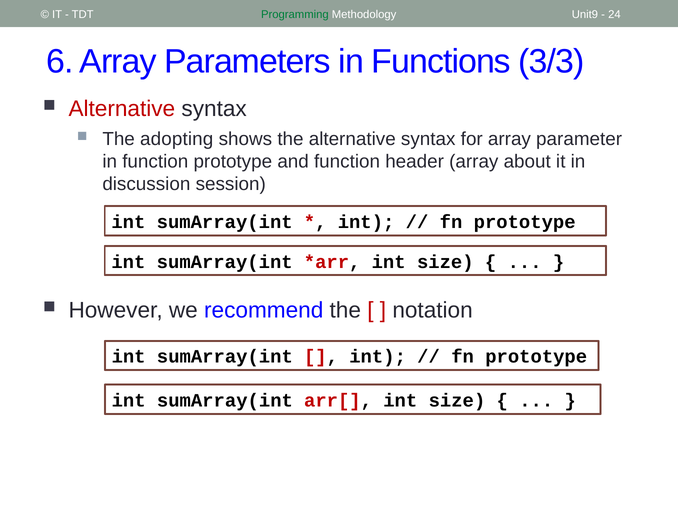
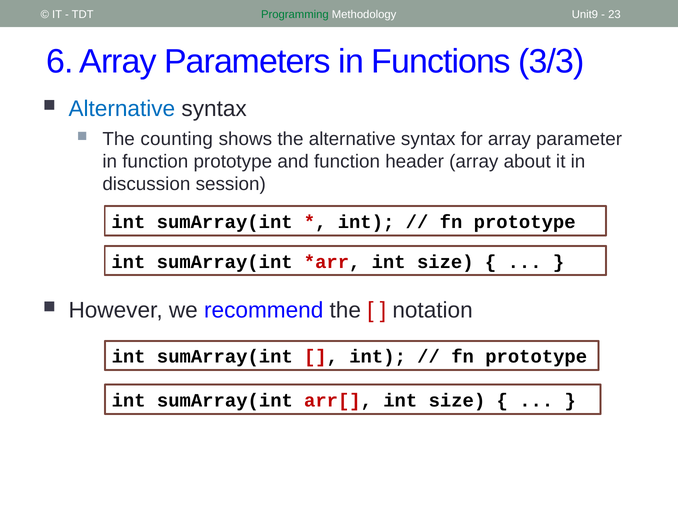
24: 24 -> 23 (614, 14)
Alternative colour: red -> blue (122, 109)
adopting: adopting -> counting (177, 139)
